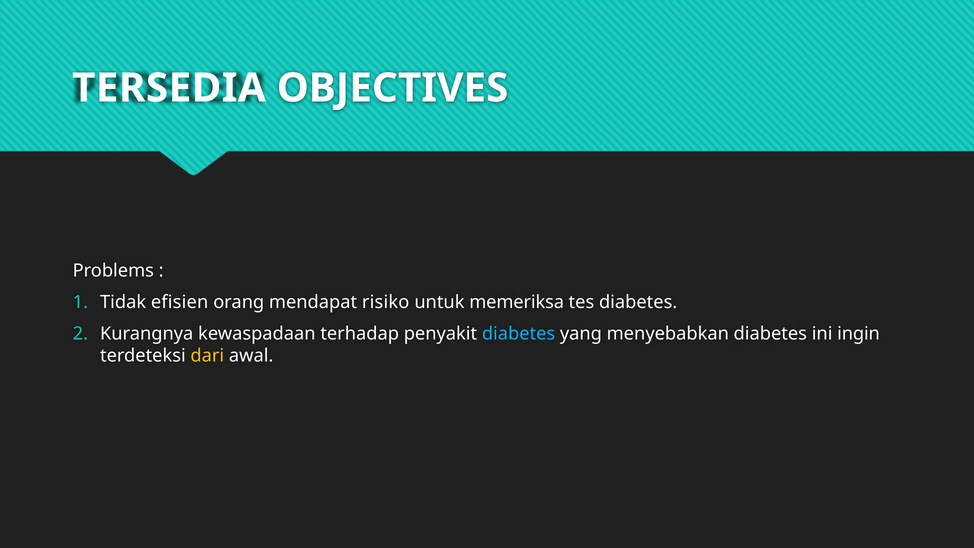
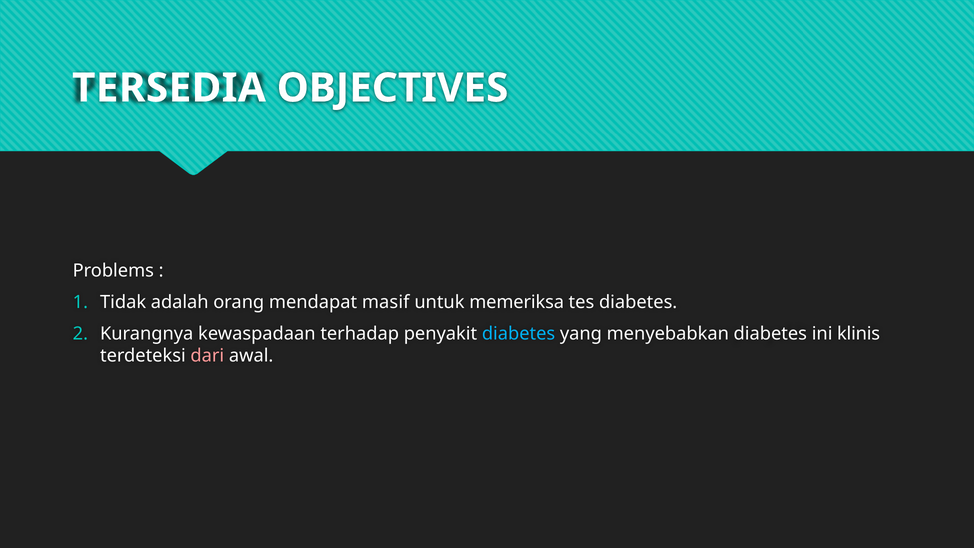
efisien: efisien -> adalah (180, 302)
risiko: risiko -> masif (386, 302)
ingin: ingin -> klinis (859, 334)
dari colour: yellow -> pink (207, 356)
